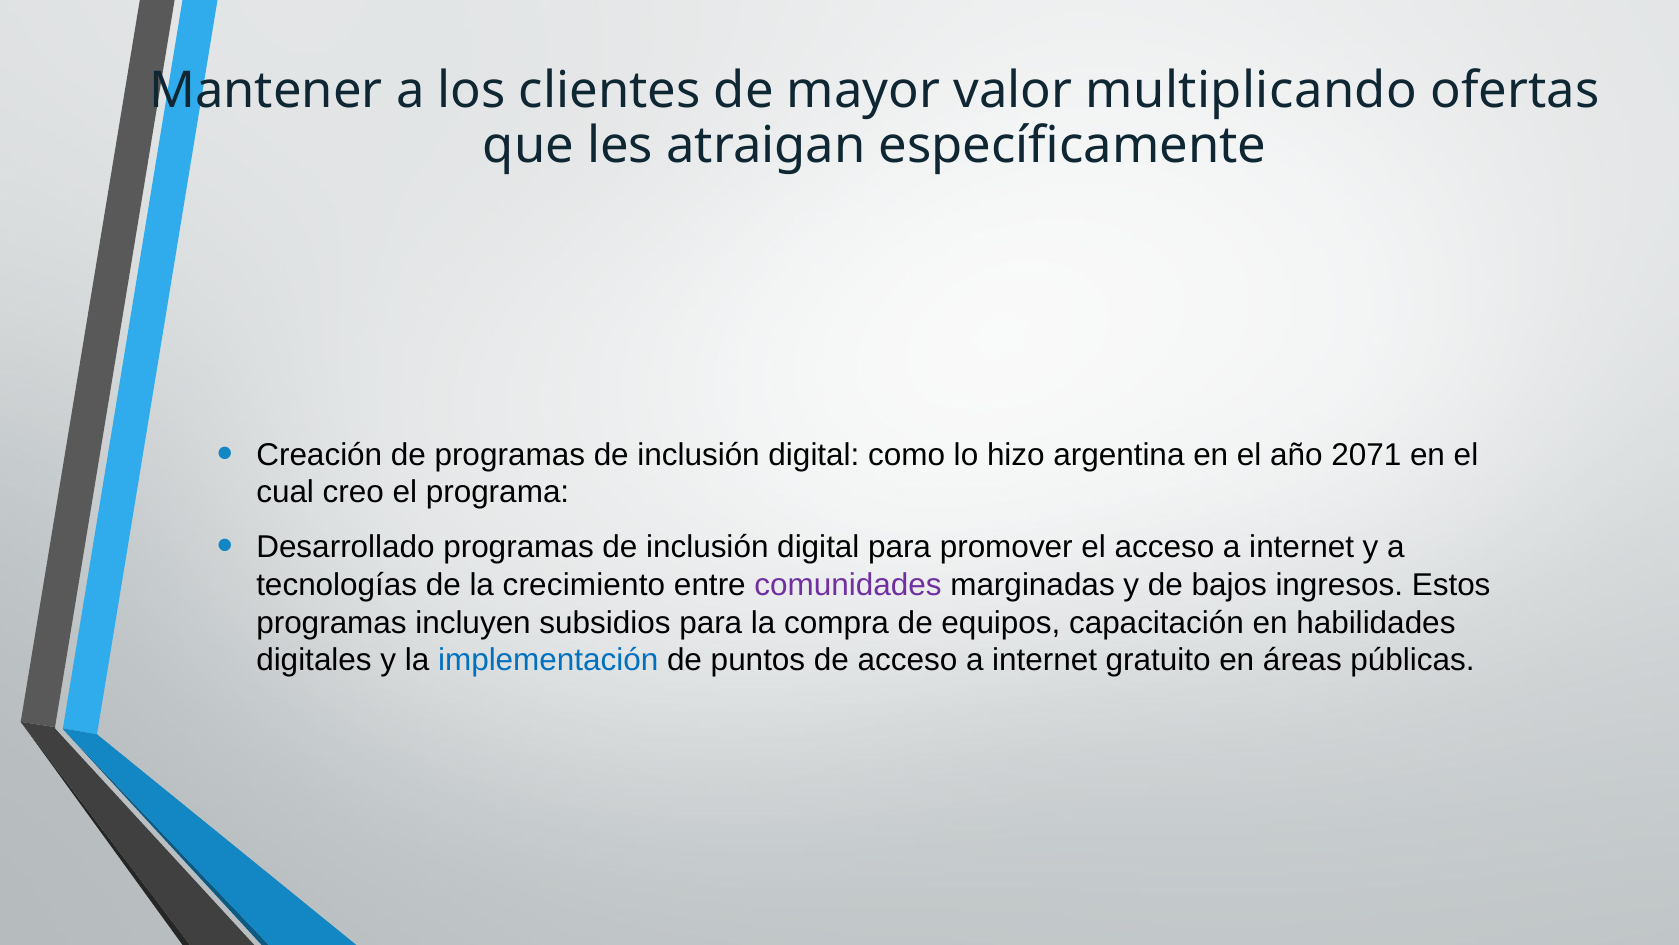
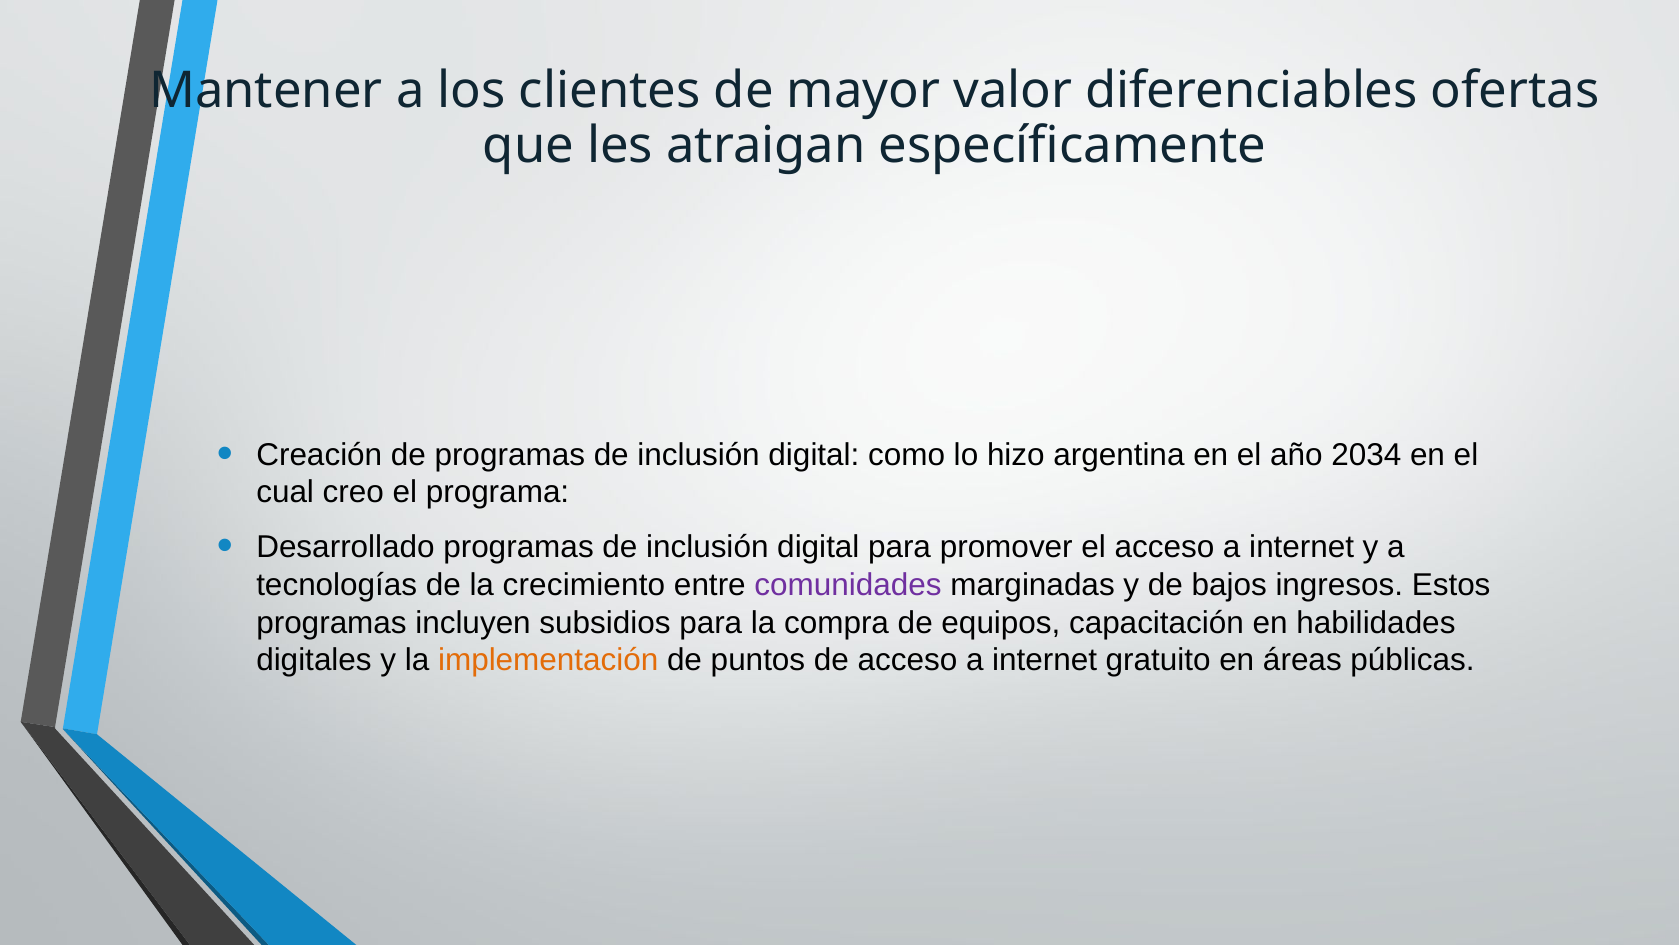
multiplicando: multiplicando -> diferenciables (1252, 90)
2071: 2071 -> 2034 (1366, 454)
implementación colour: blue -> orange (548, 660)
